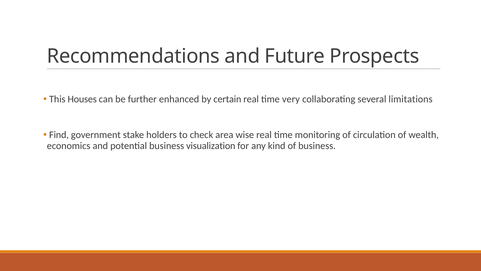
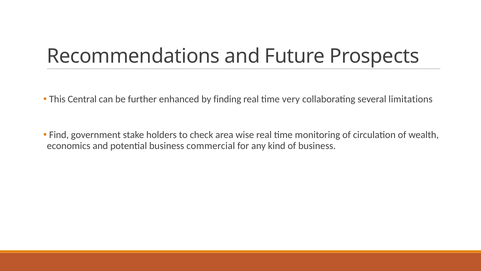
Houses: Houses -> Central (82, 99)
certain: certain -> finding (227, 99)
visualization: visualization -> commercial (211, 146)
